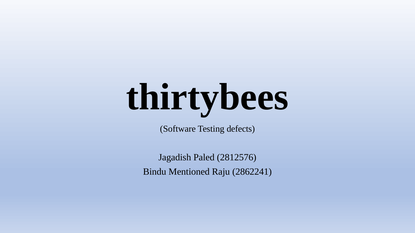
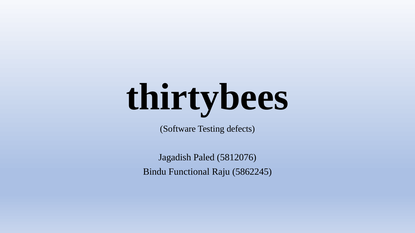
2812576: 2812576 -> 5812076 (237, 157)
Mentioned: Mentioned -> Functional (189, 172)
2862241: 2862241 -> 5862245 (252, 172)
